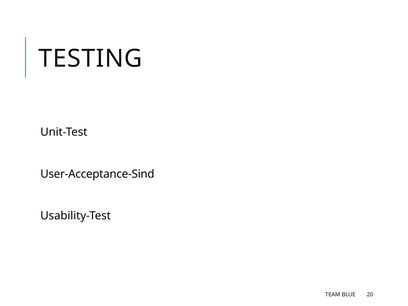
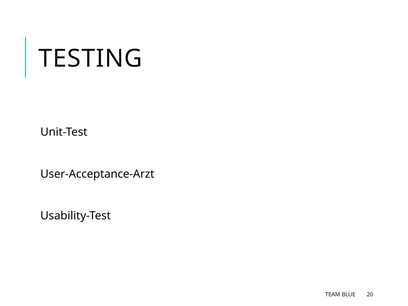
User-Acceptance-Sind: User-Acceptance-Sind -> User-Acceptance-Arzt (97, 174)
